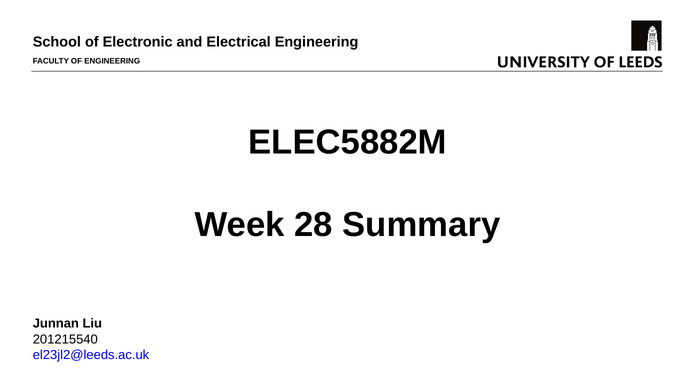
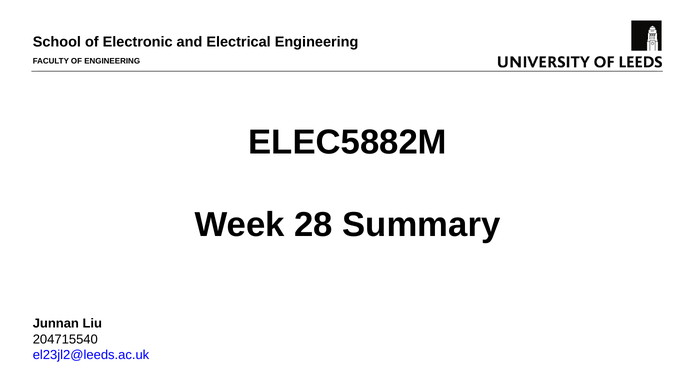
201215540: 201215540 -> 204715540 (65, 340)
